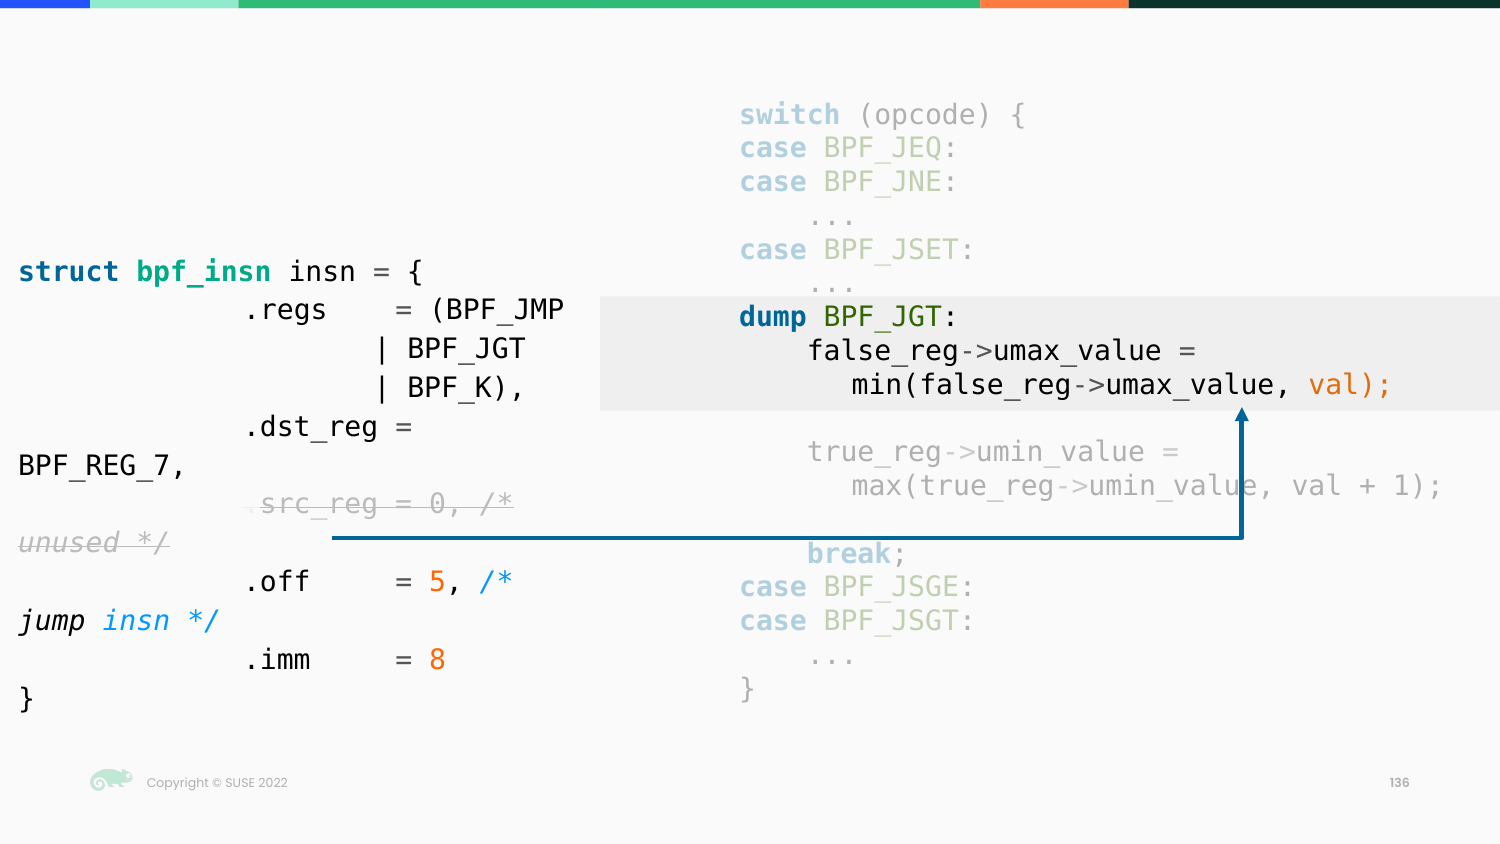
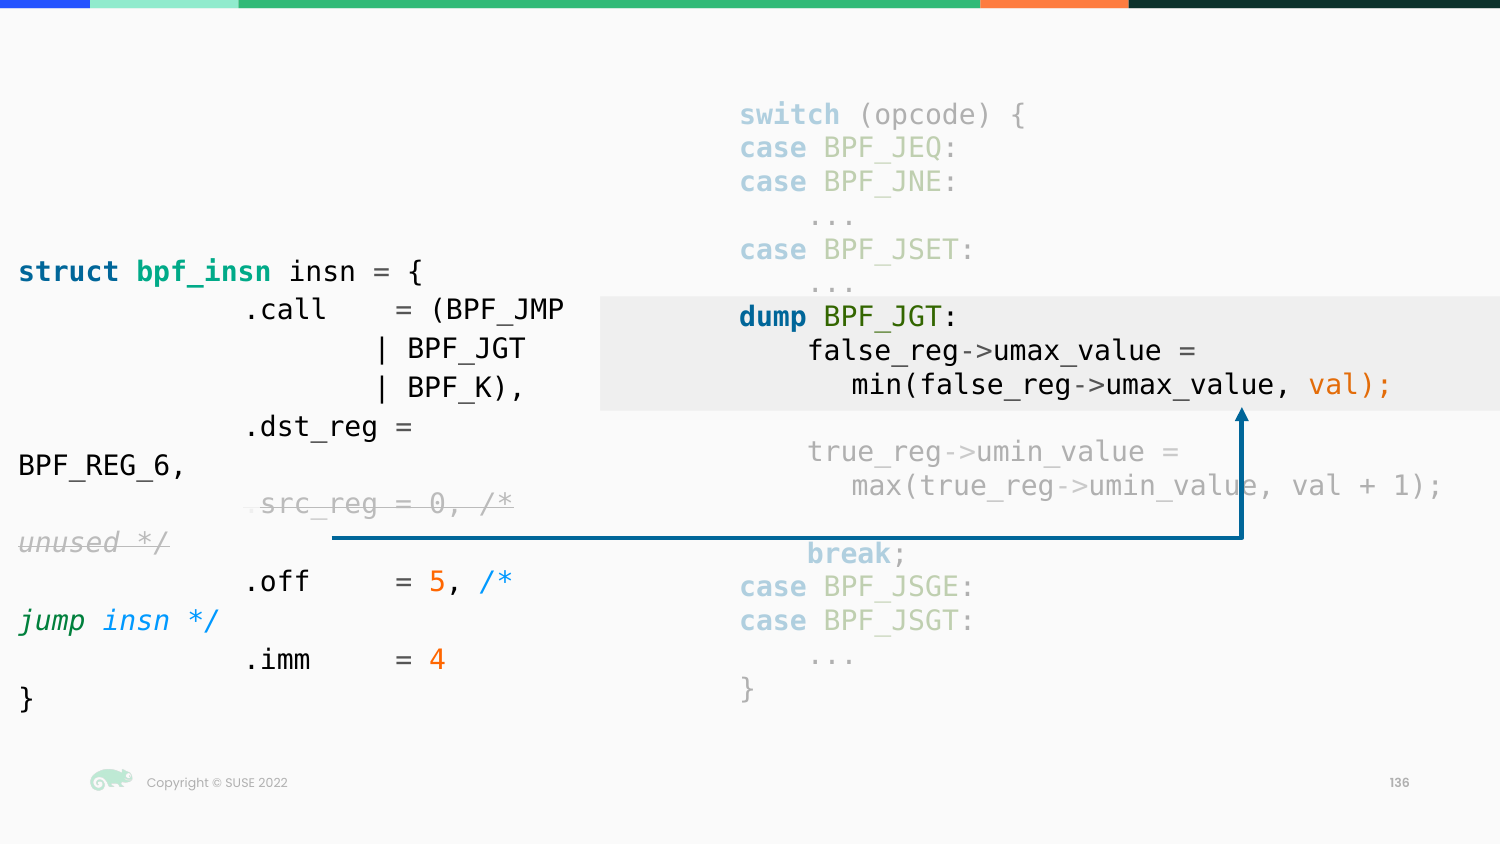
.regs: .regs -> .call (285, 311)
BPF_REG_7: BPF_REG_7 -> BPF_REG_6 (103, 466)
jump colour: black -> green (52, 621)
8: 8 -> 4 (437, 660)
